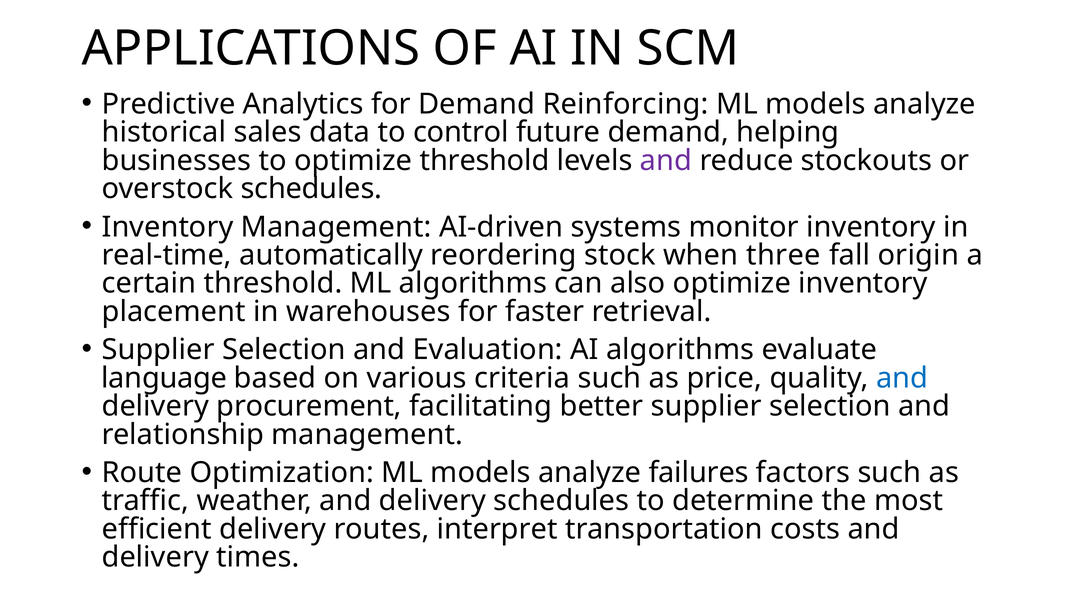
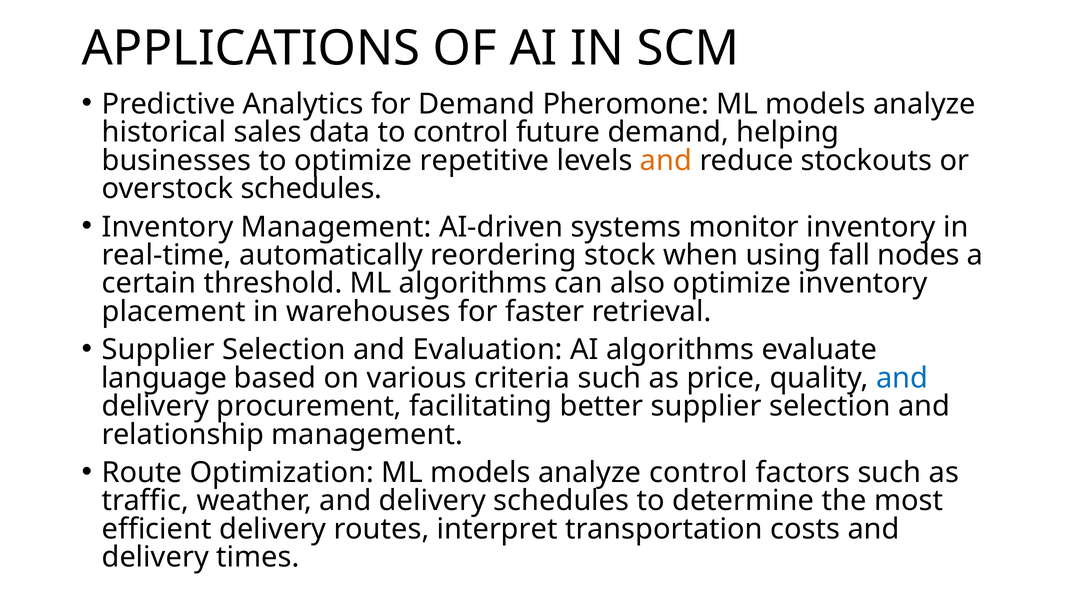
Reinforcing: Reinforcing -> Pheromone (626, 104)
optimize threshold: threshold -> repetitive (485, 160)
and colour: purple -> orange (666, 160)
three: three -> using (784, 255)
origin: origin -> nodes (919, 255)
analyze failures: failures -> control (698, 472)
